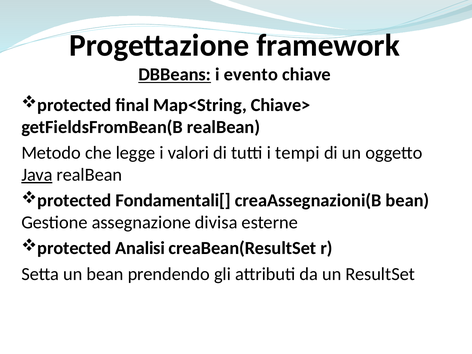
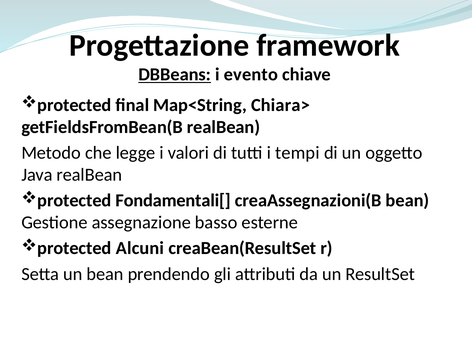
Chiave>: Chiave> -> Chiara> (281, 105)
Java underline: present -> none (37, 175)
divisa: divisa -> basso (216, 223)
Analisi: Analisi -> Alcuni (140, 248)
